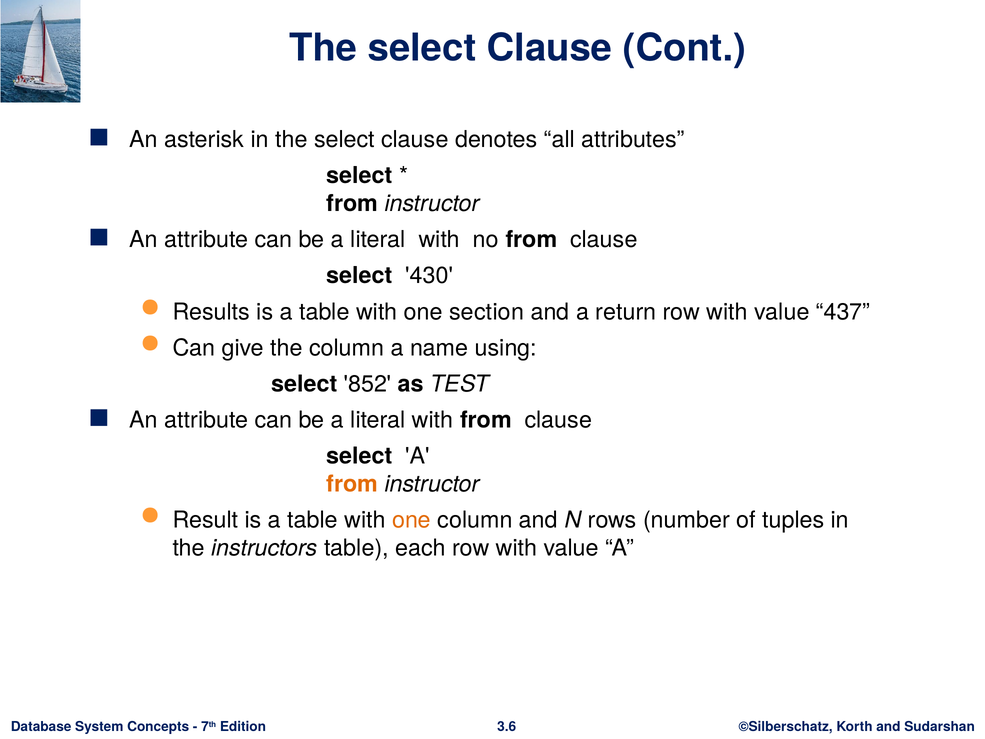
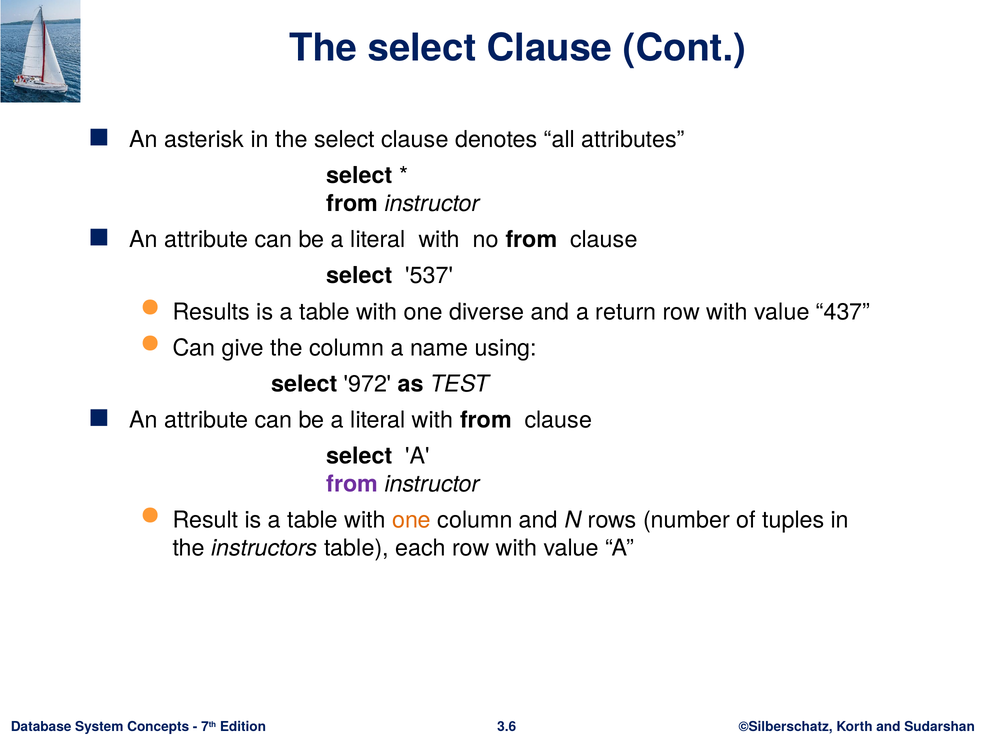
430: 430 -> 537 (429, 276)
section: section -> diverse (487, 312)
852: 852 -> 972 (368, 384)
from colour: orange -> purple (352, 484)
